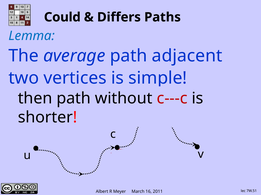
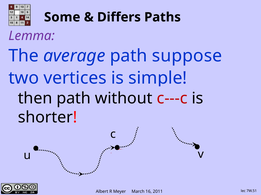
Could: Could -> Some (62, 17)
Lemma colour: blue -> purple (32, 36)
path adjacent: adjacent -> suppose (187, 56)
